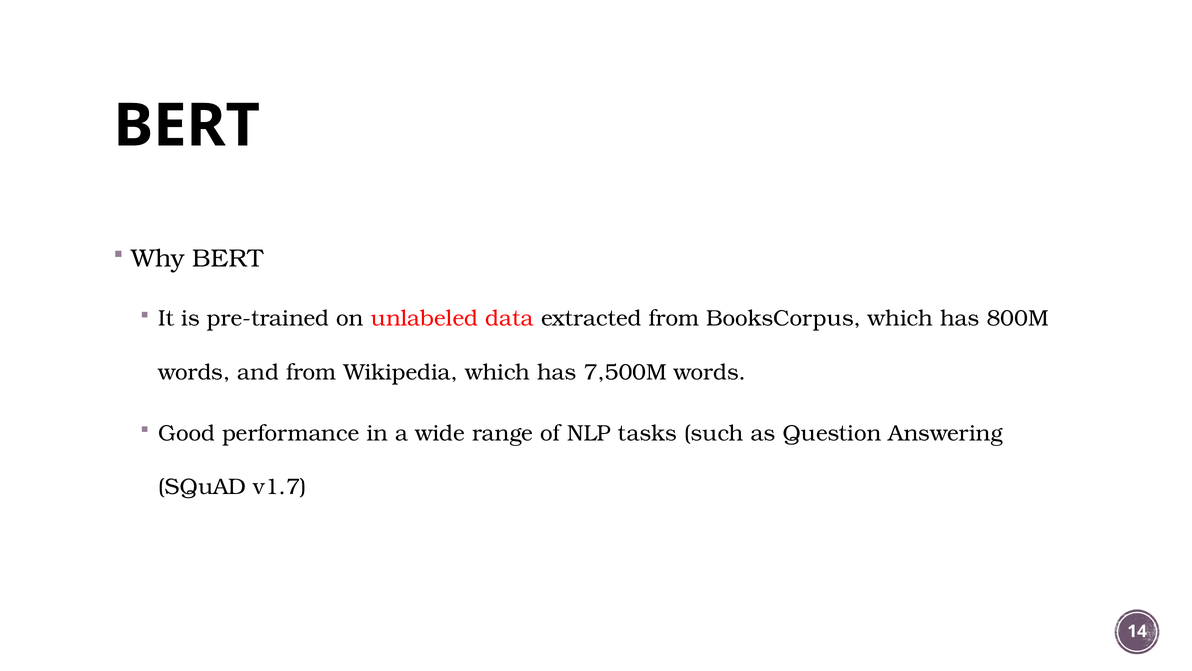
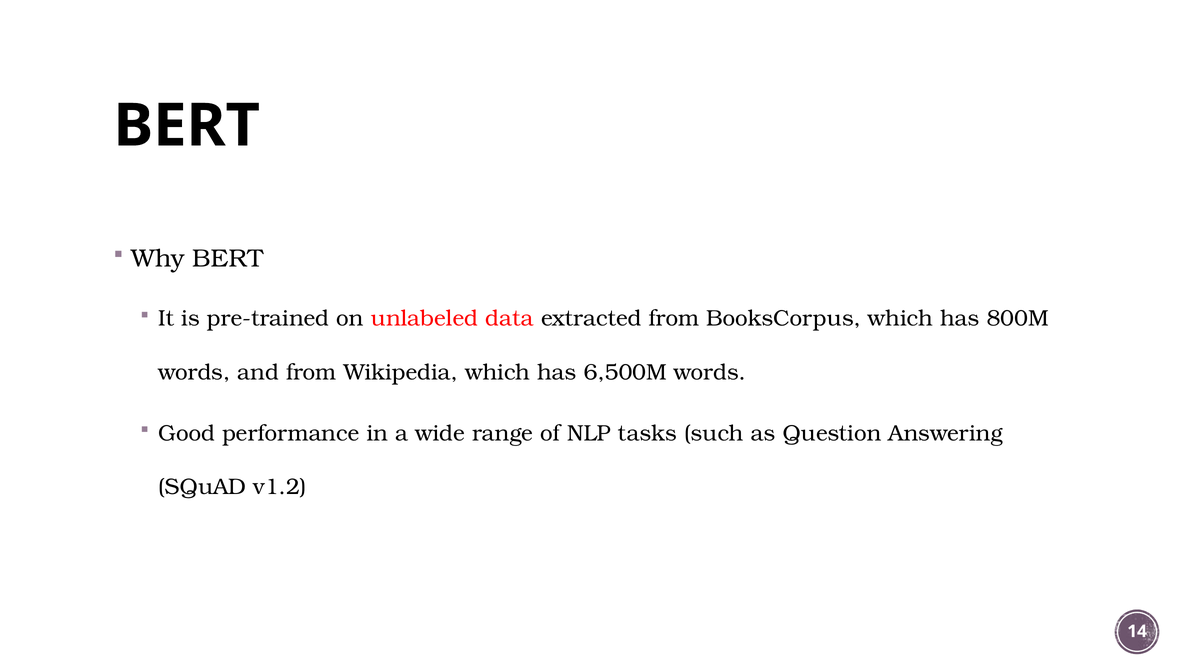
7,500M: 7,500M -> 6,500M (625, 372)
v1.7: v1.7 -> v1.2 (280, 487)
